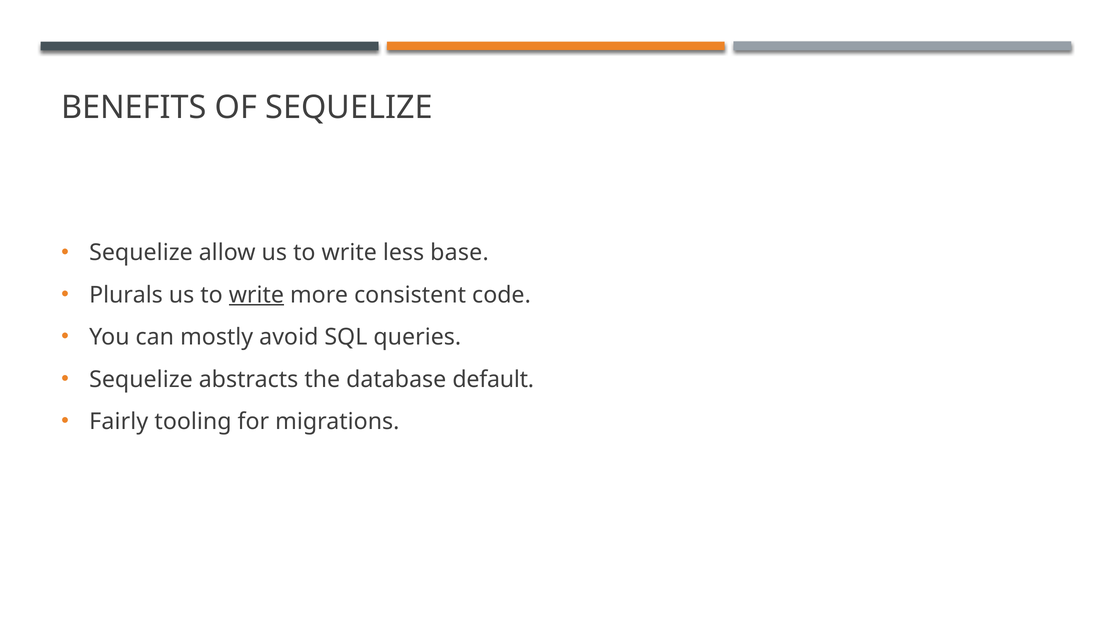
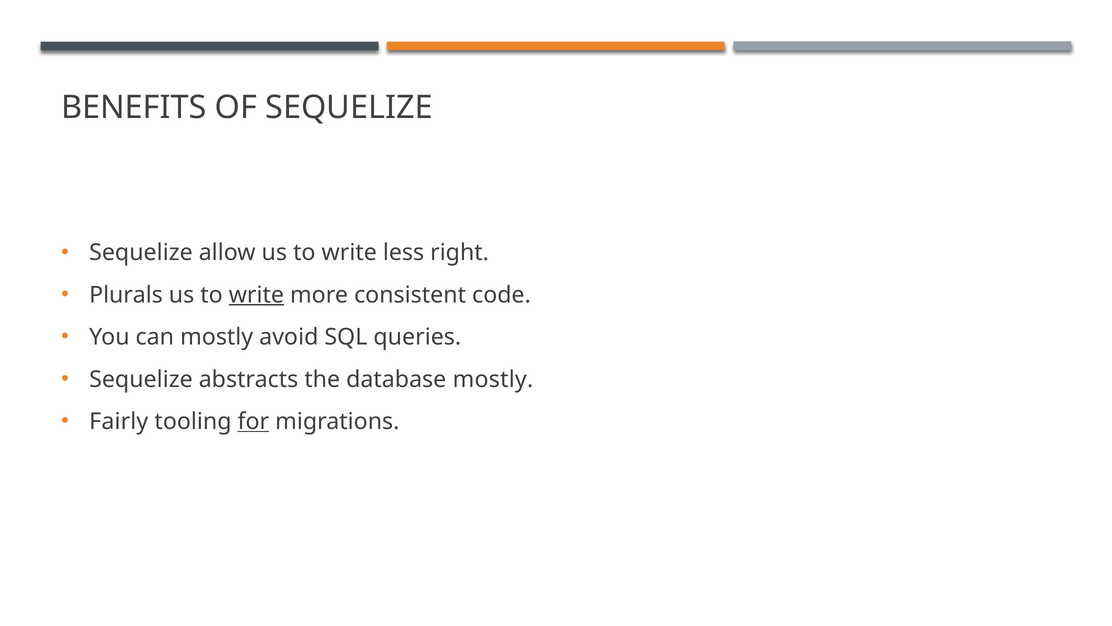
base: base -> right (460, 253)
database default: default -> mostly (493, 379)
for underline: none -> present (253, 421)
